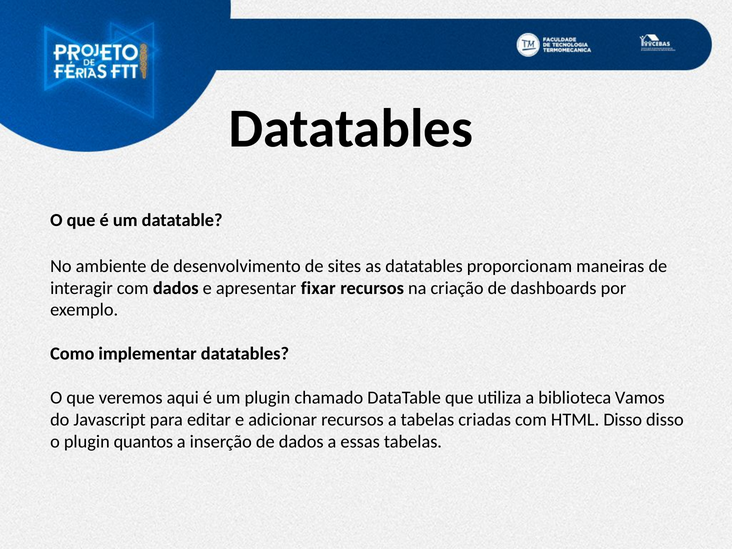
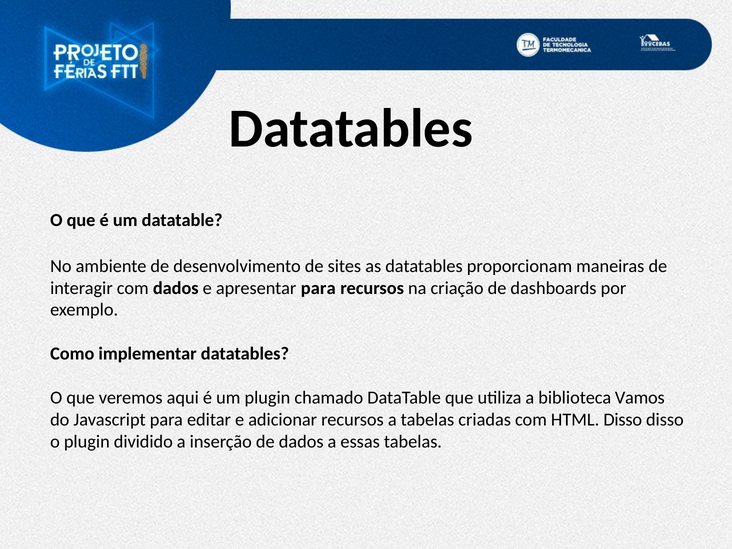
apresentar fixar: fixar -> para (318, 288)
quantos: quantos -> dividido (143, 442)
